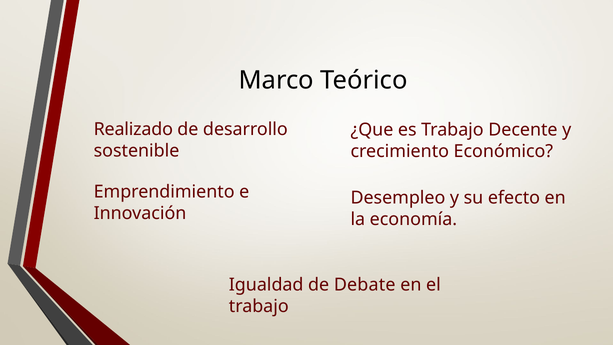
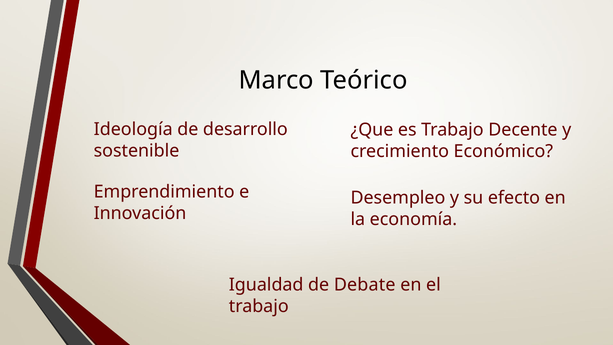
Realizado: Realizado -> Ideología (133, 129)
